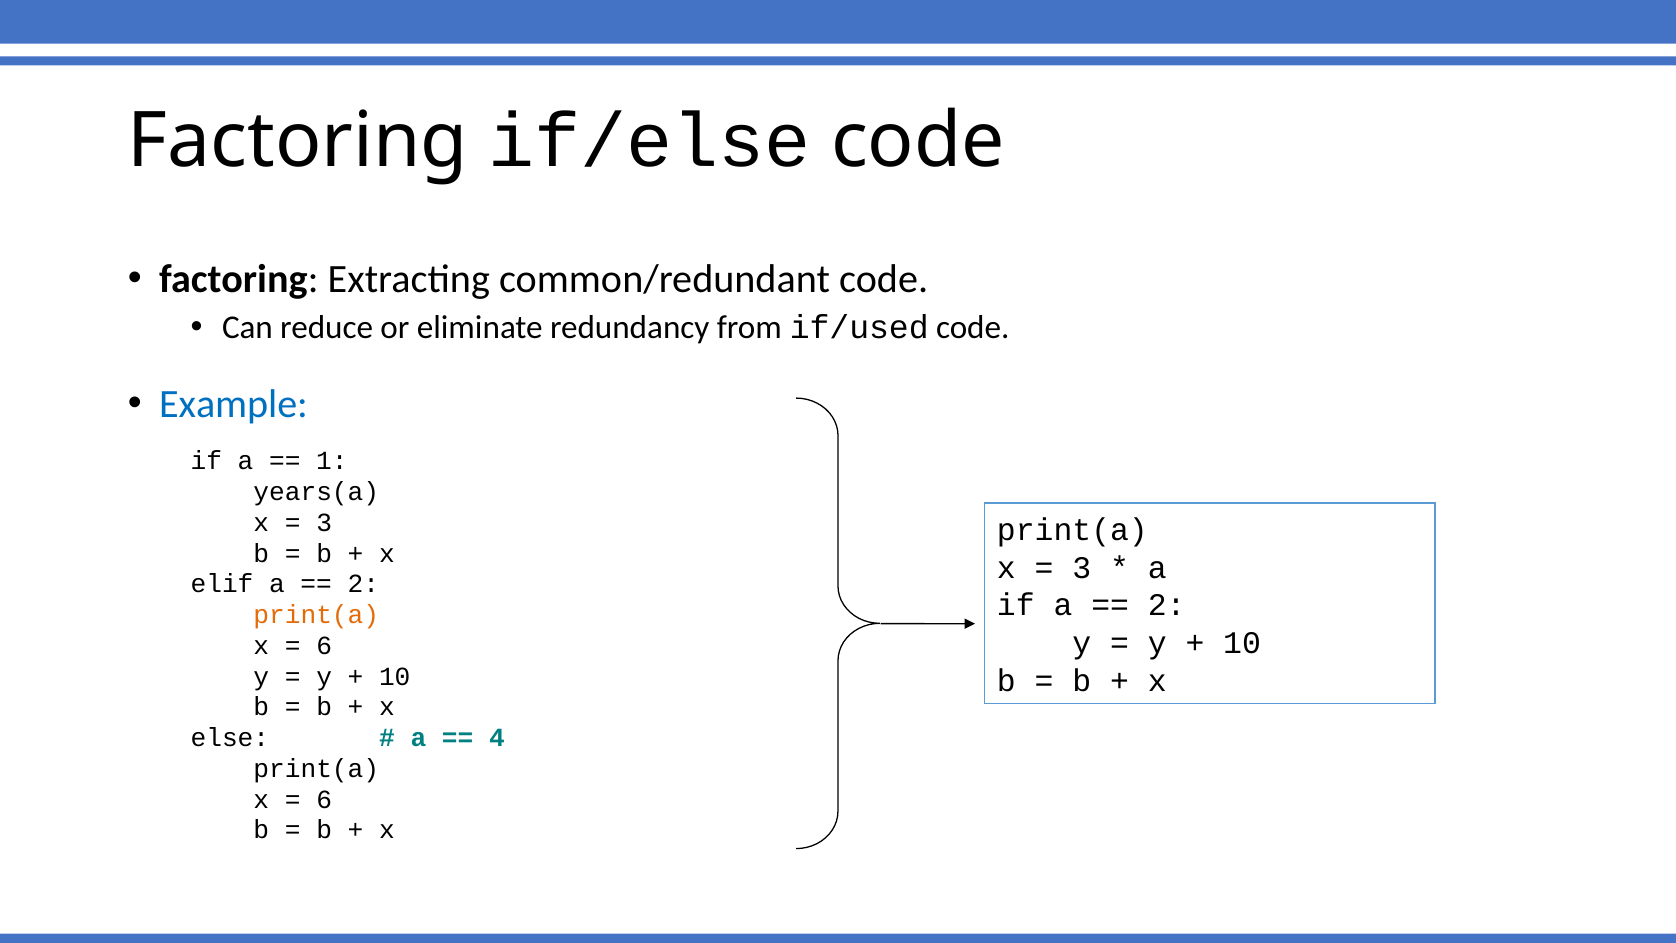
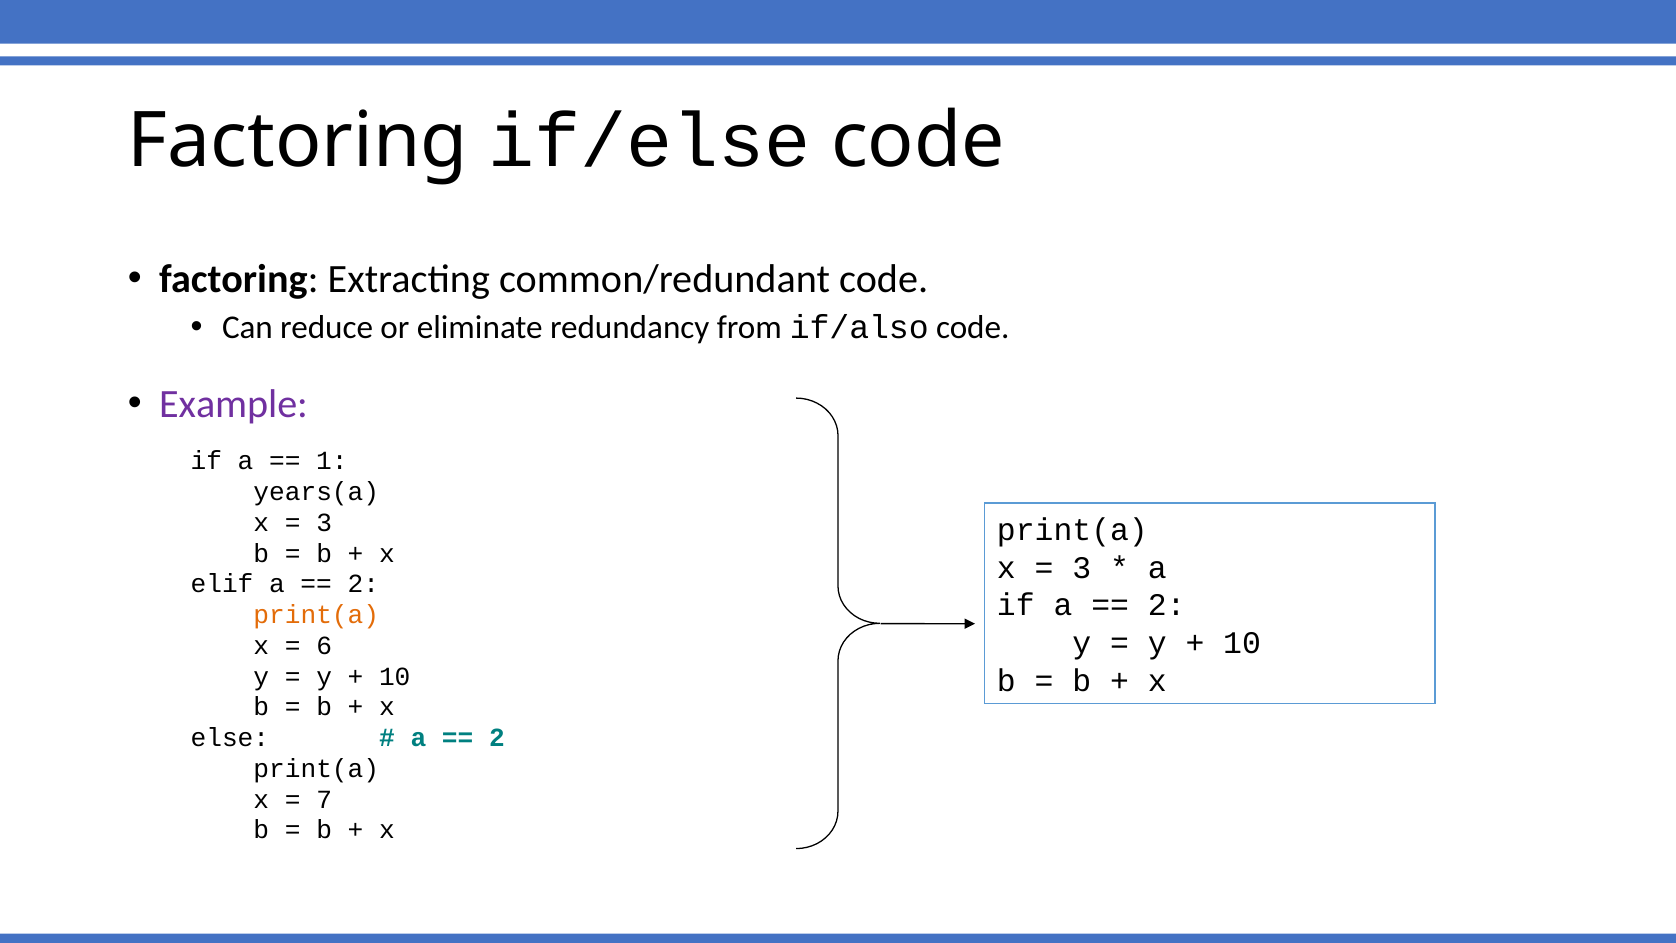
if/used: if/used -> if/also (859, 327)
Example colour: blue -> purple (234, 404)
4: 4 -> 2 (497, 738)
6: 6 -> 7 (324, 799)
